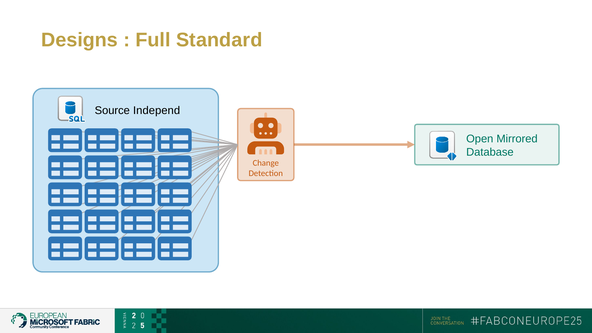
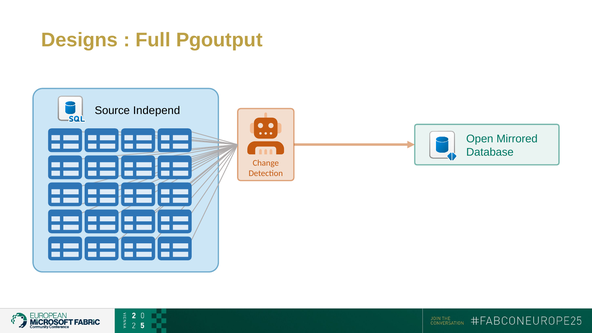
Standard: Standard -> Pgoutput (219, 40)
